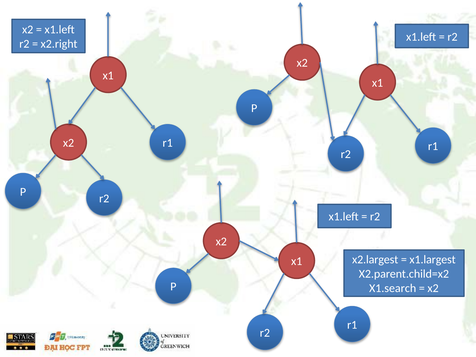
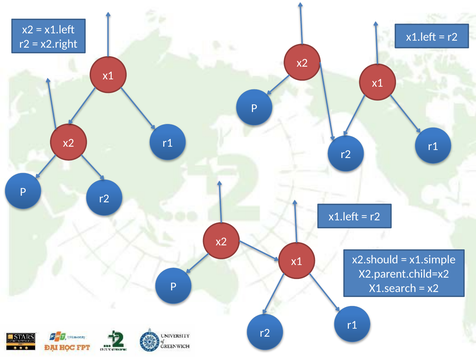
x2.largest: x2.largest -> x2.should (375, 260)
x1.largest: x1.largest -> x1.simple (433, 260)
